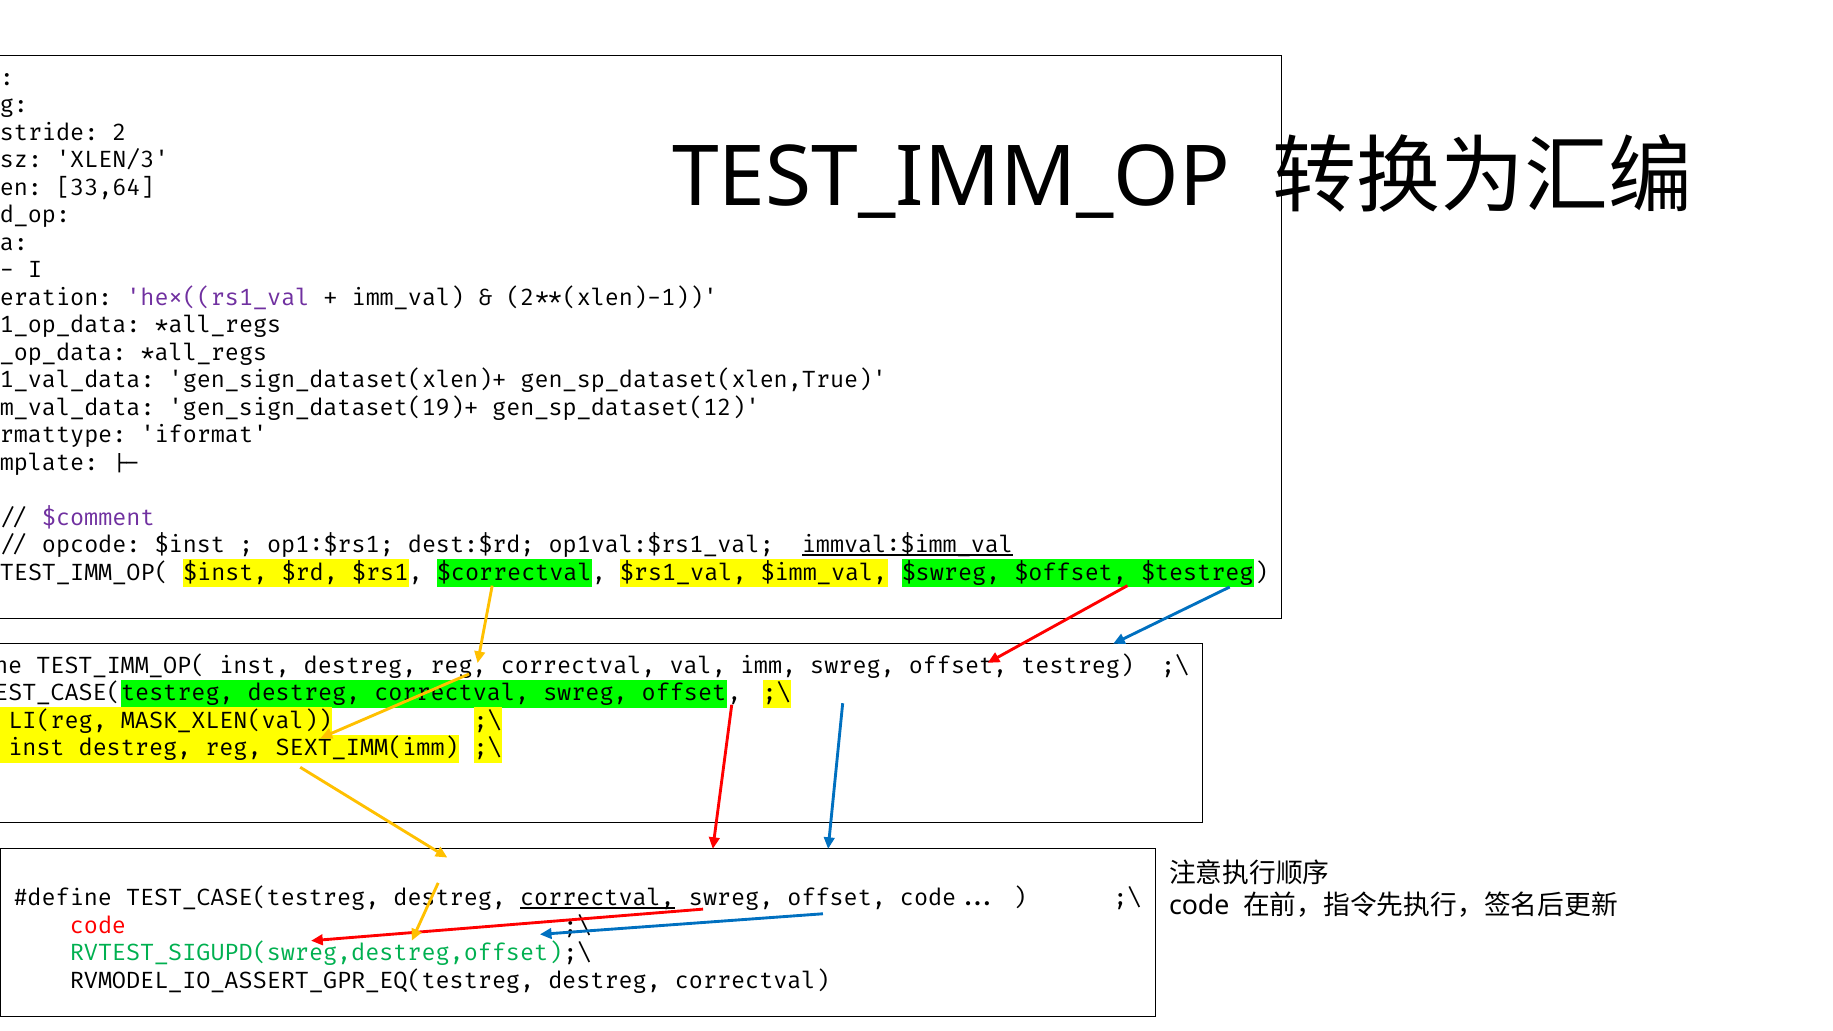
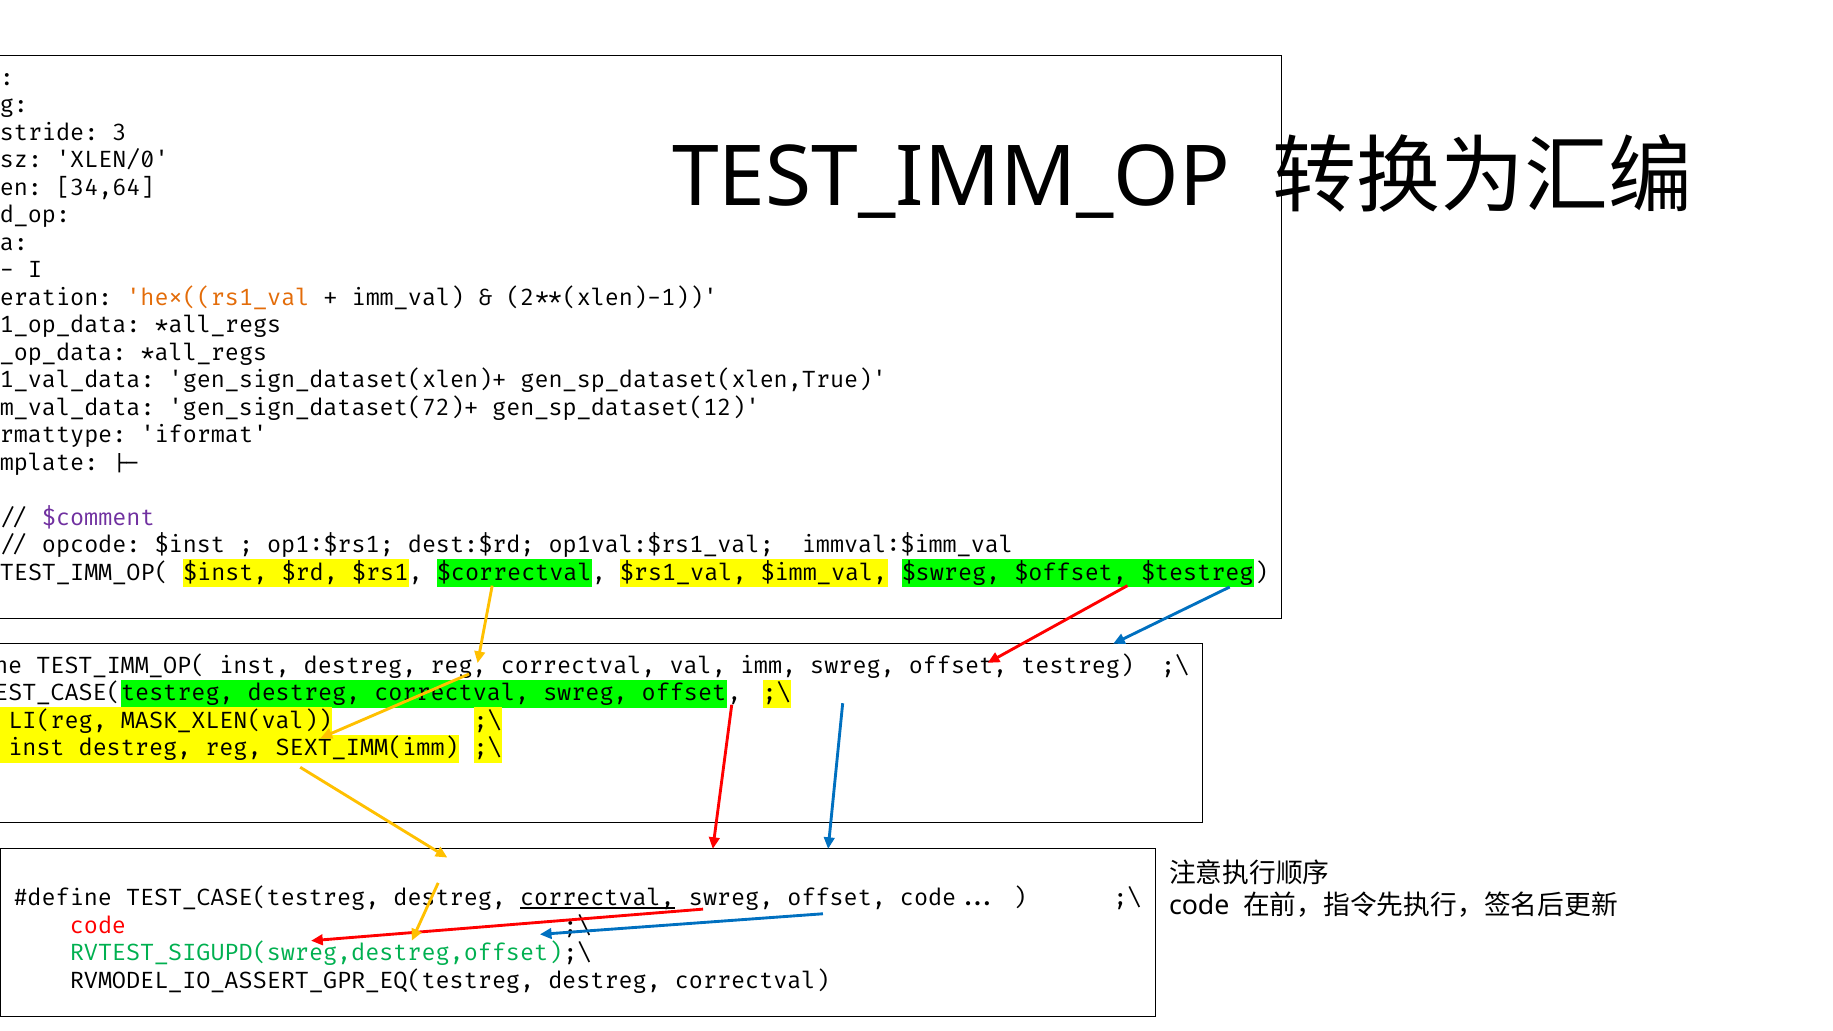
2: 2 -> 3 (119, 133)
XLEN/3: XLEN/3 -> XLEN/0 (112, 160)
33,64: 33,64 -> 34,64 (105, 188)
hex((rs1_val colour: purple -> orange (218, 298)
gen_sign_dataset(19)+: gen_sign_dataset(19)+ -> gen_sign_dataset(72)+ (323, 408)
immval:$imm_val underline: present -> none (907, 545)
